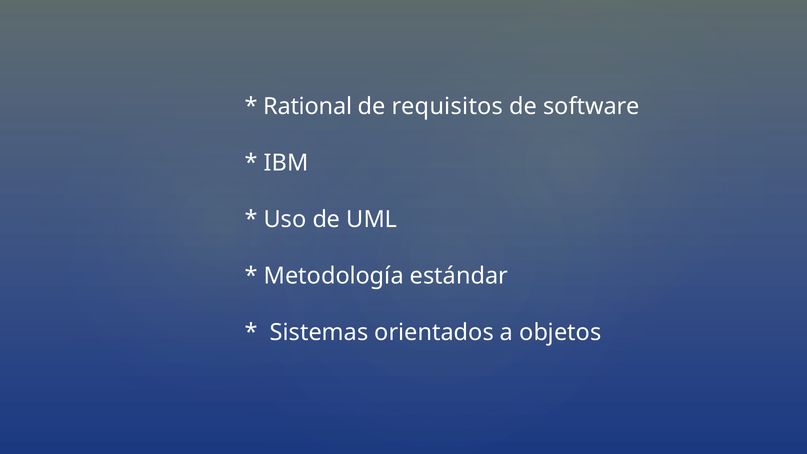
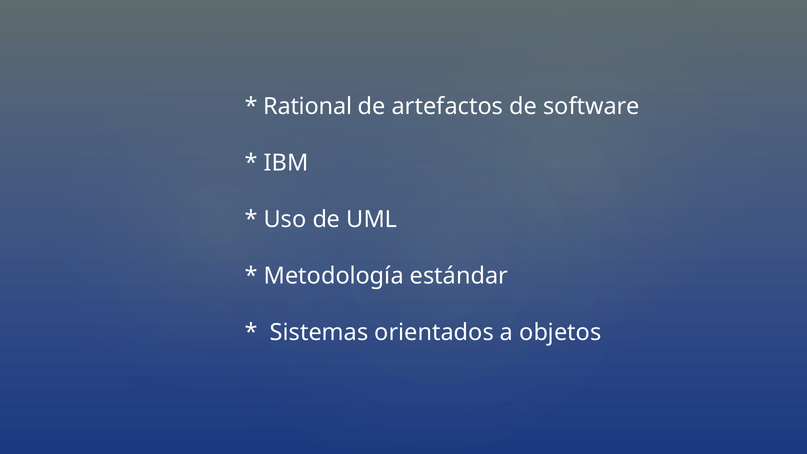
requisitos: requisitos -> artefactos (447, 106)
